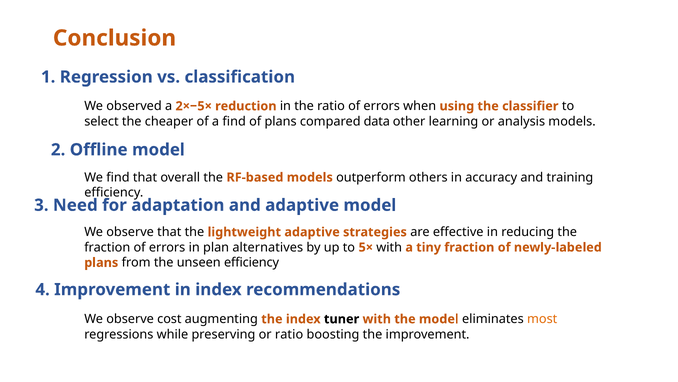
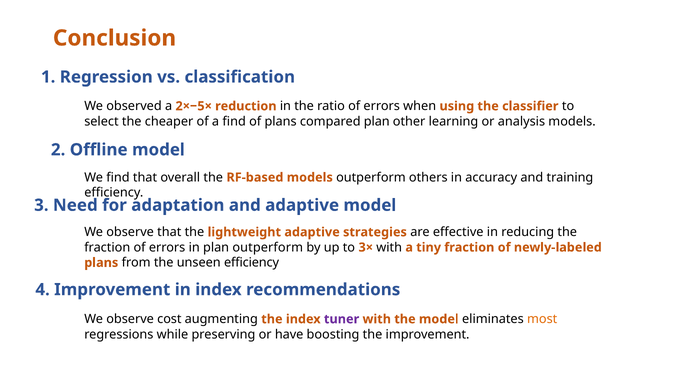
compared data: data -> plan (377, 121)
plan alternatives: alternatives -> outperform (268, 247)
5×: 5× -> 3× (366, 247)
tuner colour: black -> purple (342, 319)
or ratio: ratio -> have (289, 334)
